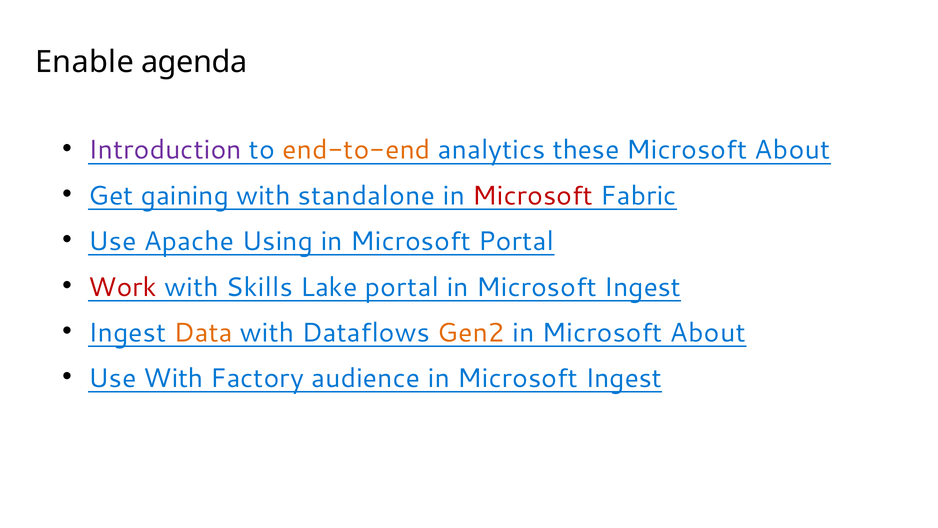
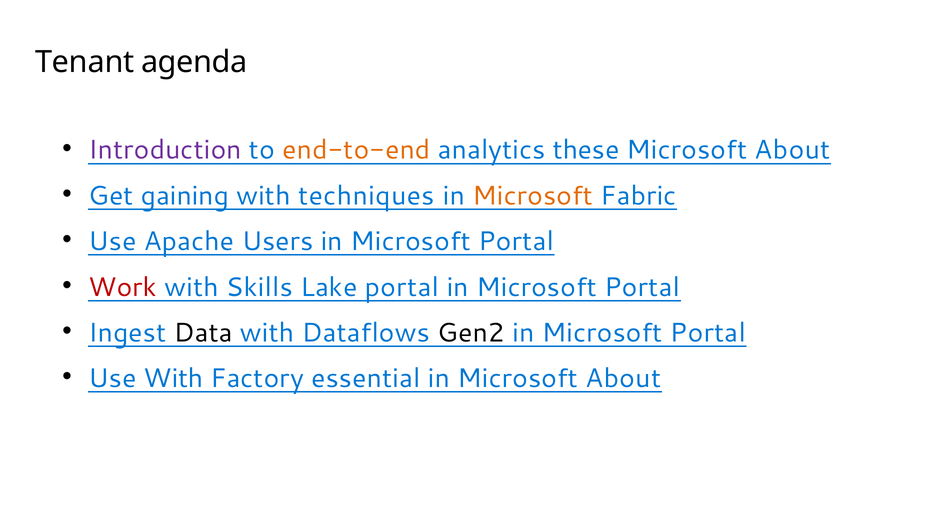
Enable: Enable -> Tenant (85, 62)
standalone: standalone -> techniques (367, 196)
Microsoft colour: red -> orange (533, 196)
Using: Using -> Users (277, 241)
Ingest: Ingest -> Portal (642, 287)
Data colour: orange -> black (203, 333)
Gen2 colour: orange -> black (471, 333)
About: About -> Portal (708, 333)
audience: audience -> essential (366, 378)
Ingest: Ingest -> About (623, 378)
